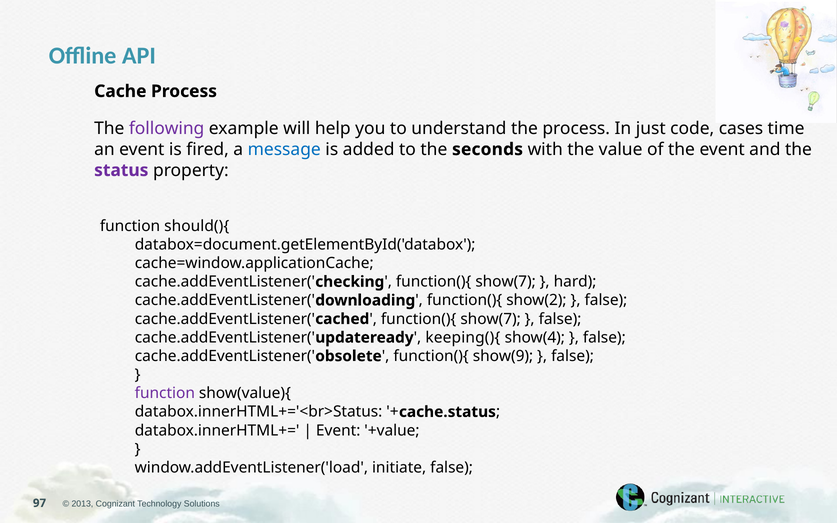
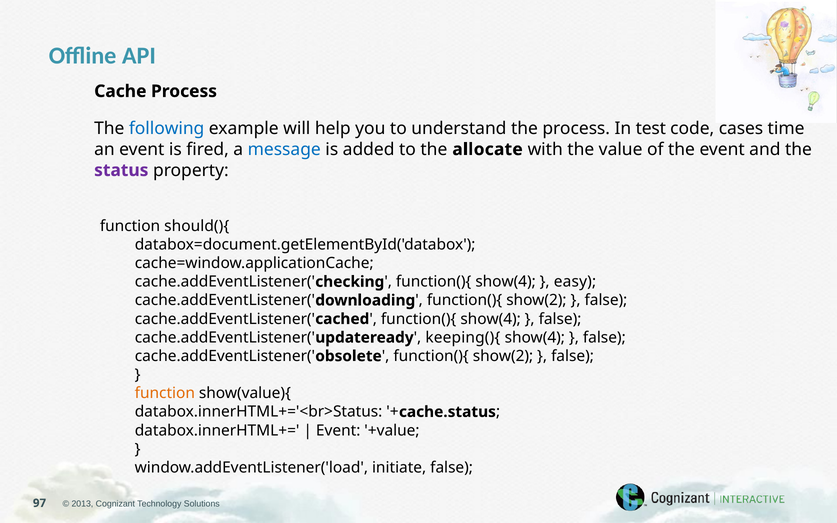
following colour: purple -> blue (167, 128)
just: just -> test (651, 128)
seconds: seconds -> allocate (488, 149)
cache.addEventListener('checking function(){ show(7: show(7 -> show(4 (506, 282)
hard: hard -> easy (575, 282)
cache.addEventListener('cached function(){ show(7: show(7 -> show(4 (491, 319)
cache.addEventListener('obsolete function(){ show(9: show(9 -> show(2 (503, 356)
function colour: purple -> orange (165, 393)
